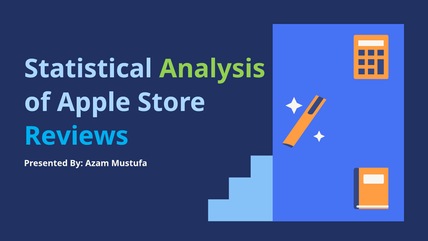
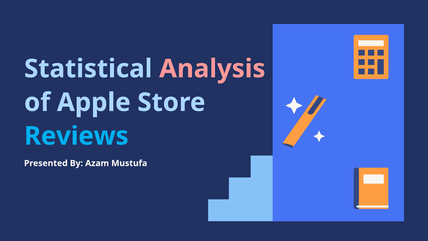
Analysis colour: light green -> pink (212, 69)
